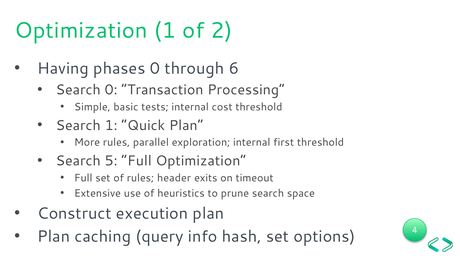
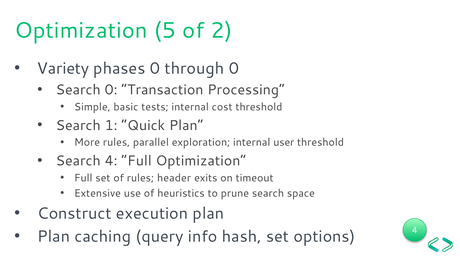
Optimization 1: 1 -> 5 (165, 30)
Having: Having -> Variety (63, 68)
through 6: 6 -> 0 (234, 68)
first: first -> user (284, 142)
Search 5: 5 -> 4 (111, 161)
